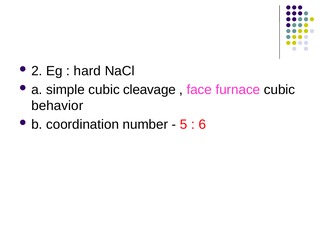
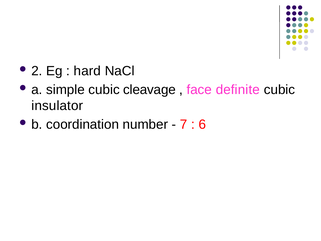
furnace: furnace -> definite (238, 90)
behavior: behavior -> insulator (57, 106)
5: 5 -> 7 (184, 124)
